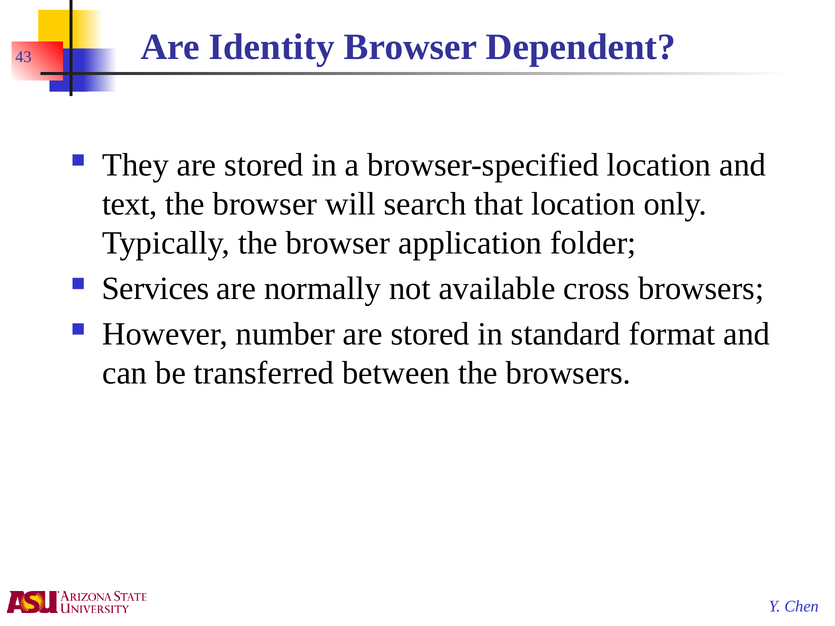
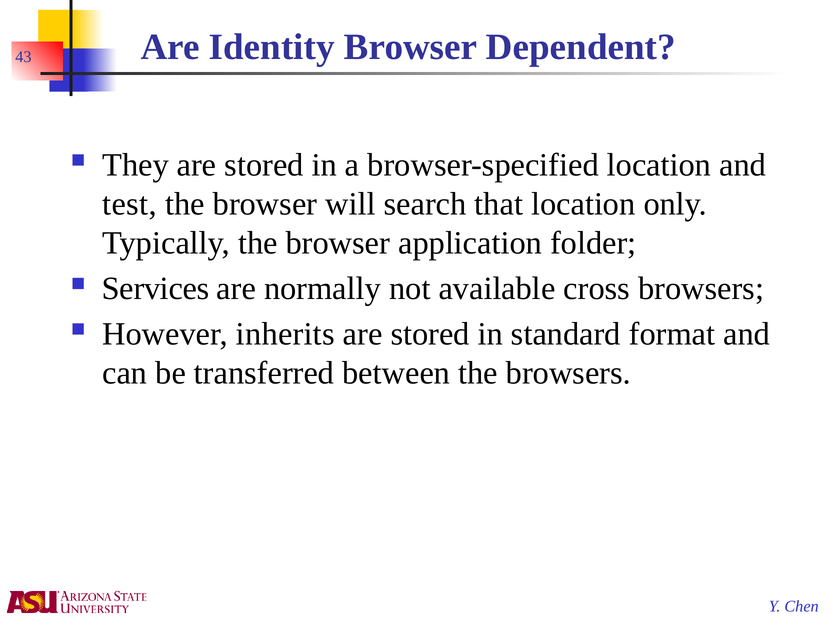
text: text -> test (130, 204)
number: number -> inherits (285, 334)
